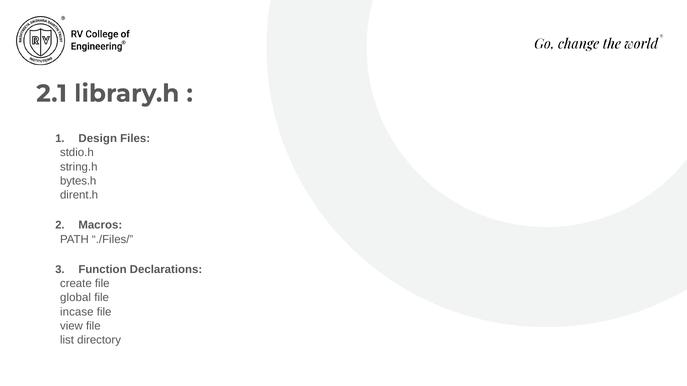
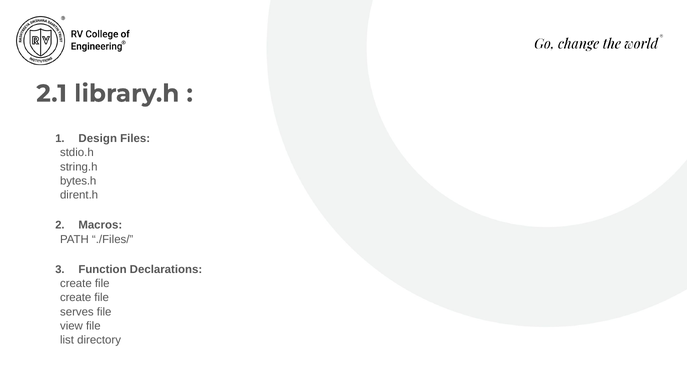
global: global -> create (76, 298)
incase: incase -> serves (77, 312)
